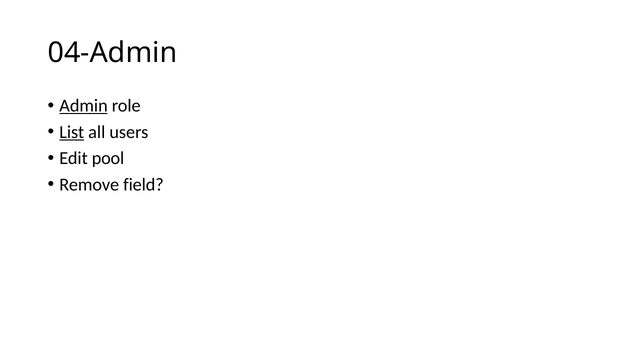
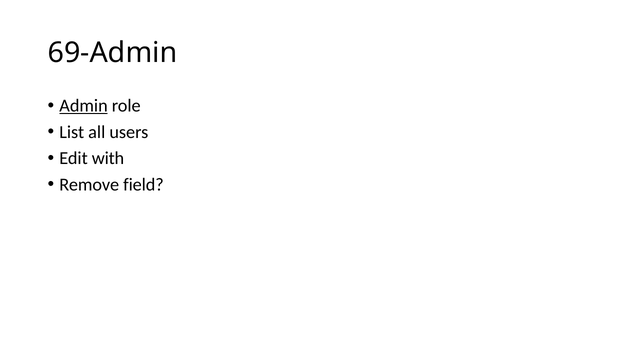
04-Admin: 04-Admin -> 69-Admin (113, 53)
List underline: present -> none (72, 132)
pool: pool -> with (108, 158)
